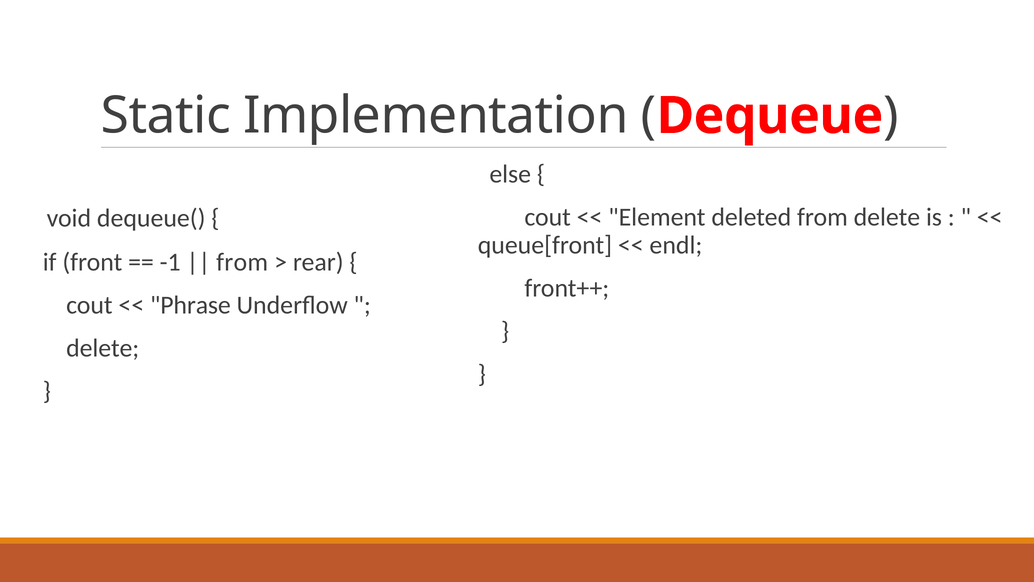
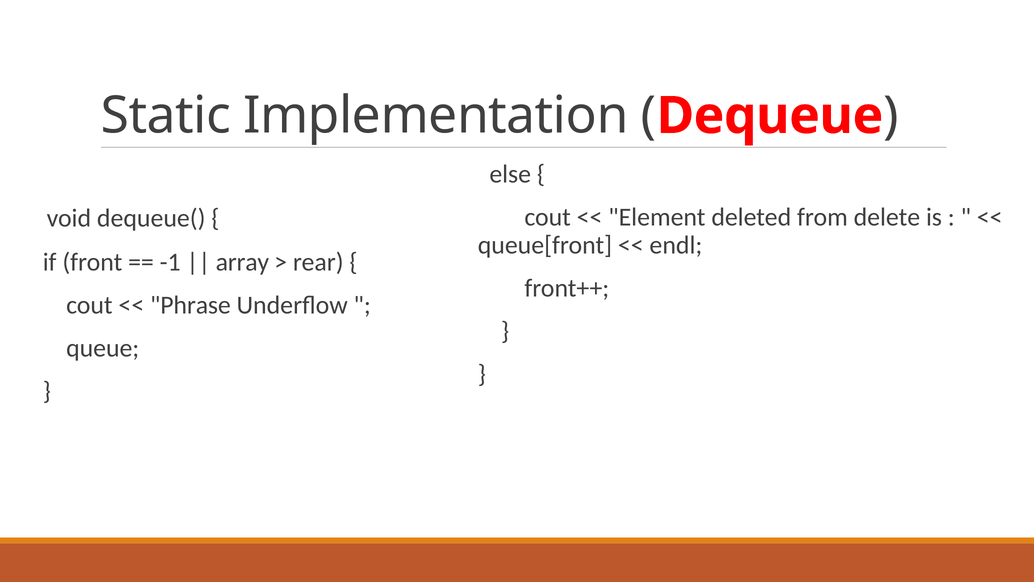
from: from -> array (242, 262)
delete: delete -> queue (103, 348)
